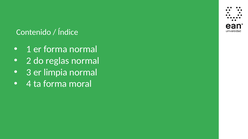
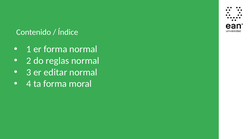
limpia: limpia -> editar (55, 73)
